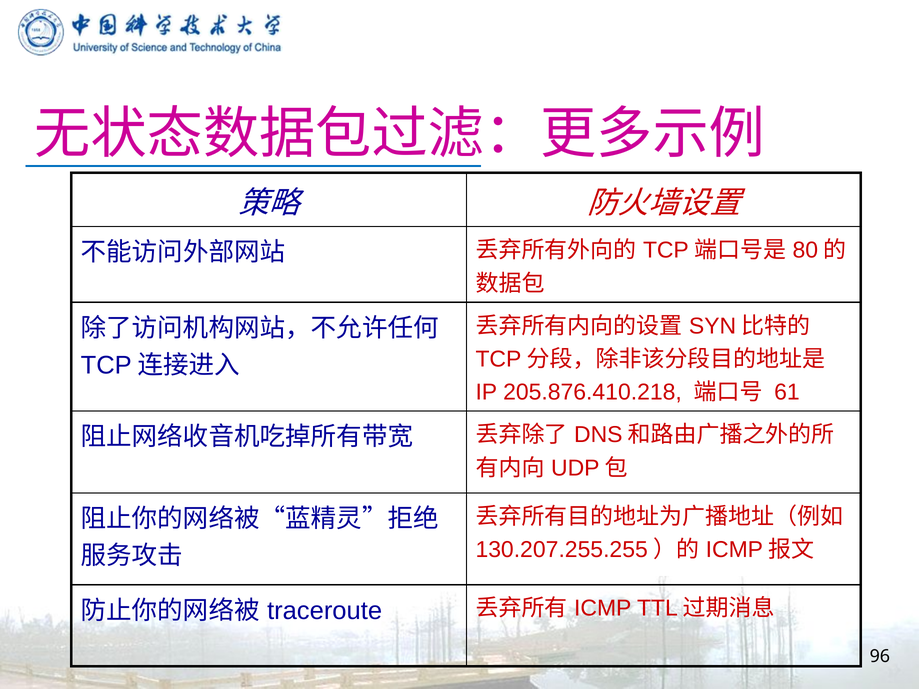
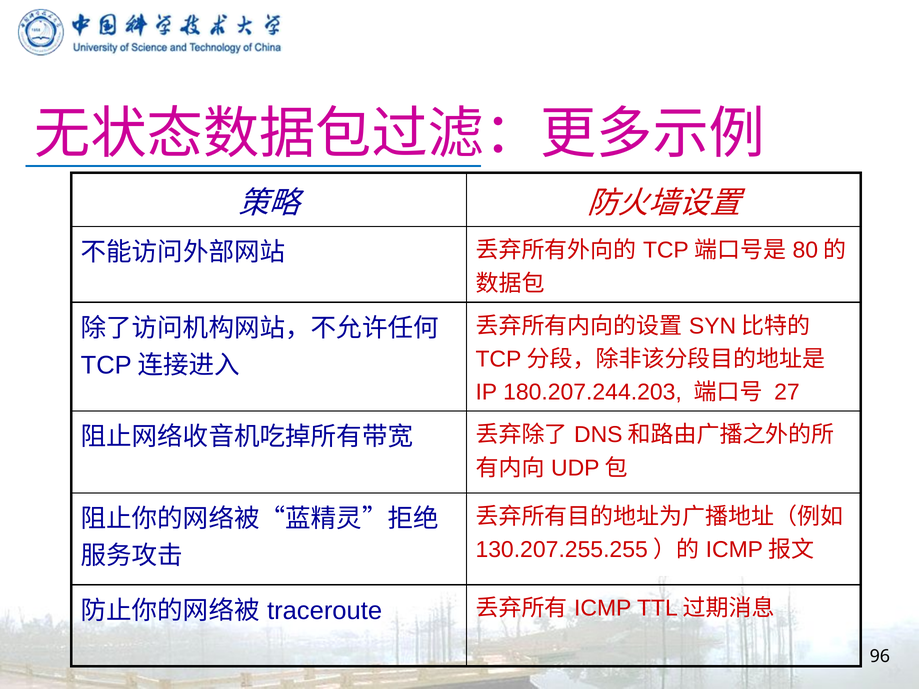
205.876.410.218: 205.876.410.218 -> 180.207.244.203 (592, 393)
61: 61 -> 27 (787, 393)
